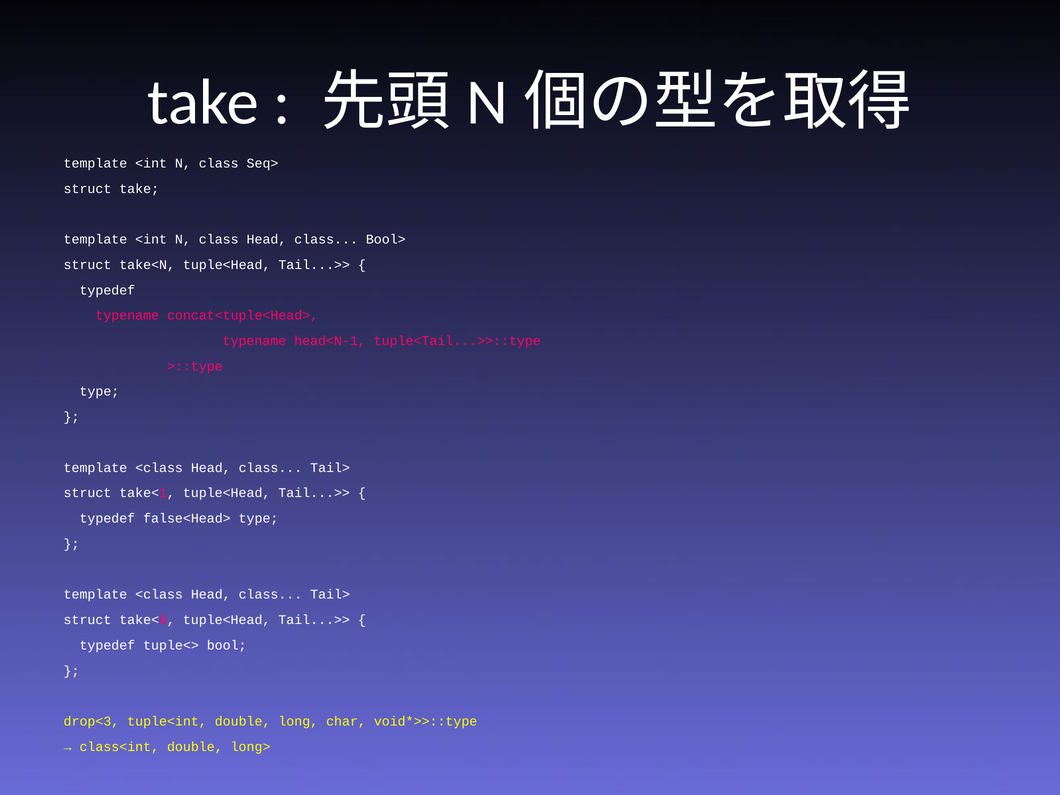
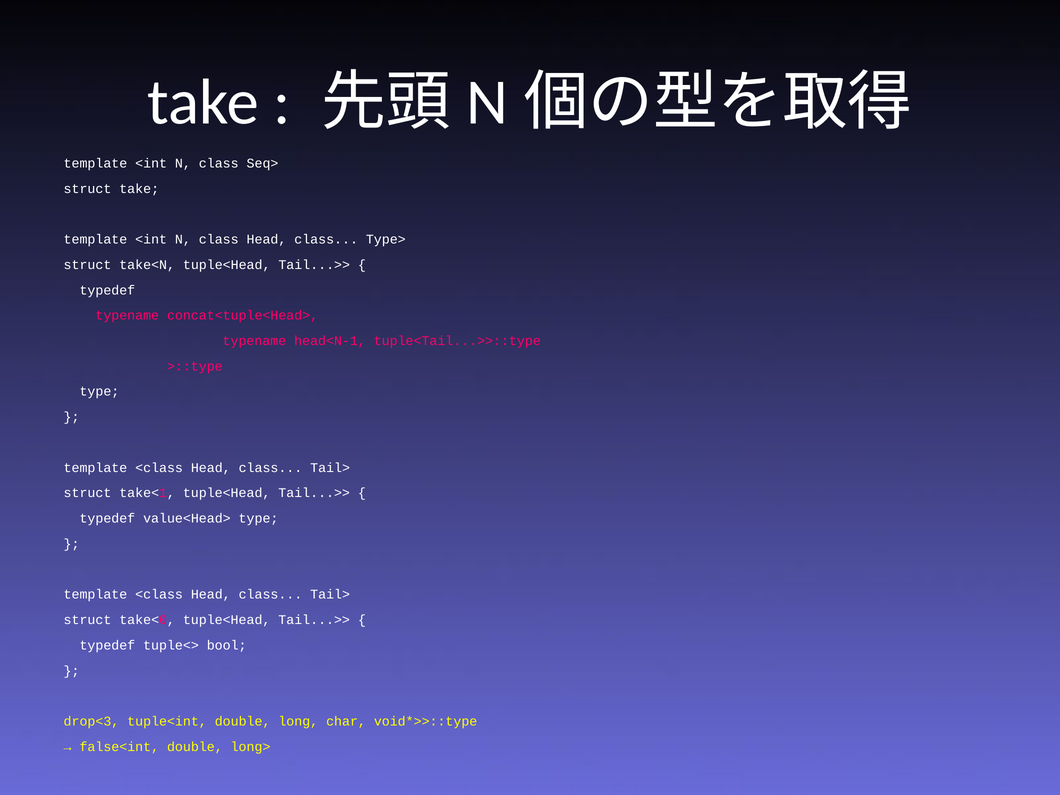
Bool>: Bool> -> Type> (386, 239)
false<Head>: false<Head> -> value<Head> (187, 518)
class<int: class<int -> false<int (119, 747)
